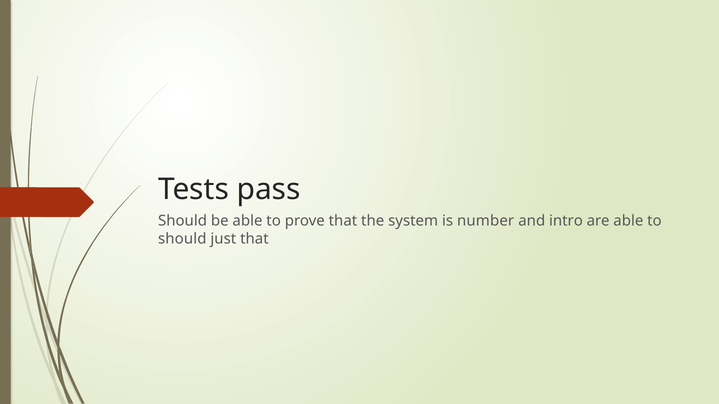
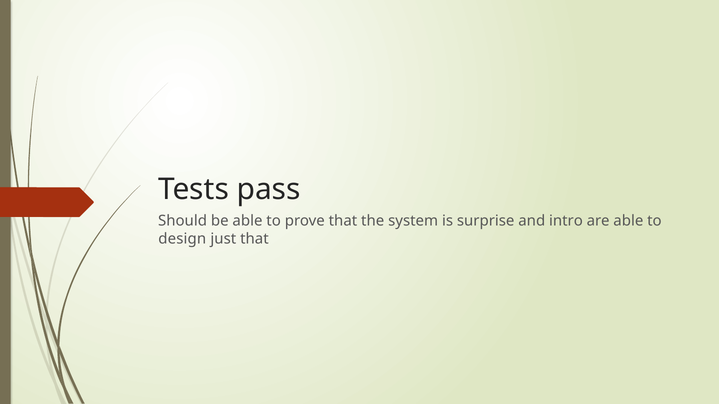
number: number -> surprise (486, 221)
should: should -> design (182, 239)
